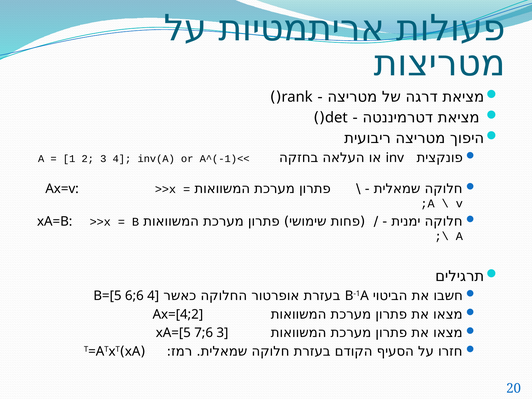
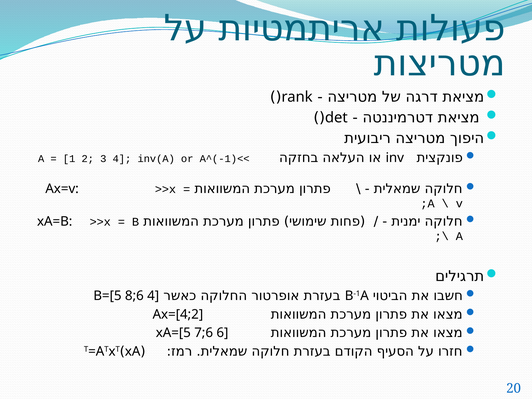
6;6: 6;6 -> 8;6 (134, 296)
7;6 3: 3 -> 6 (222, 333)
